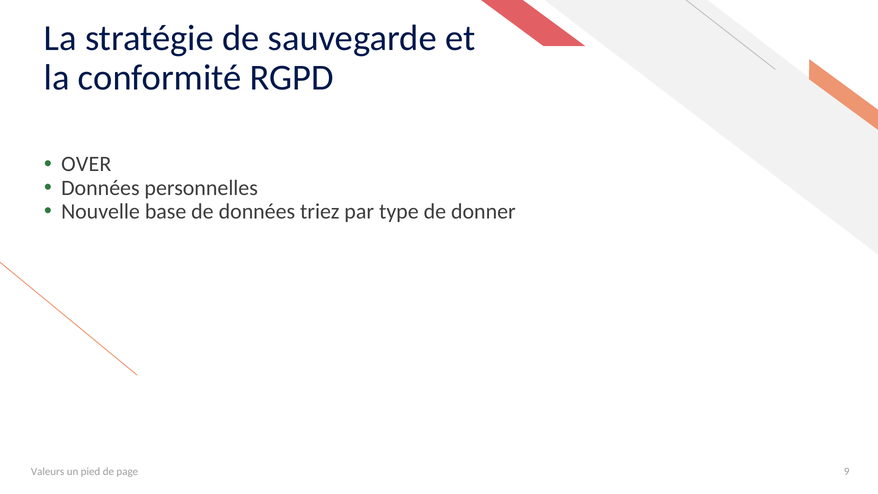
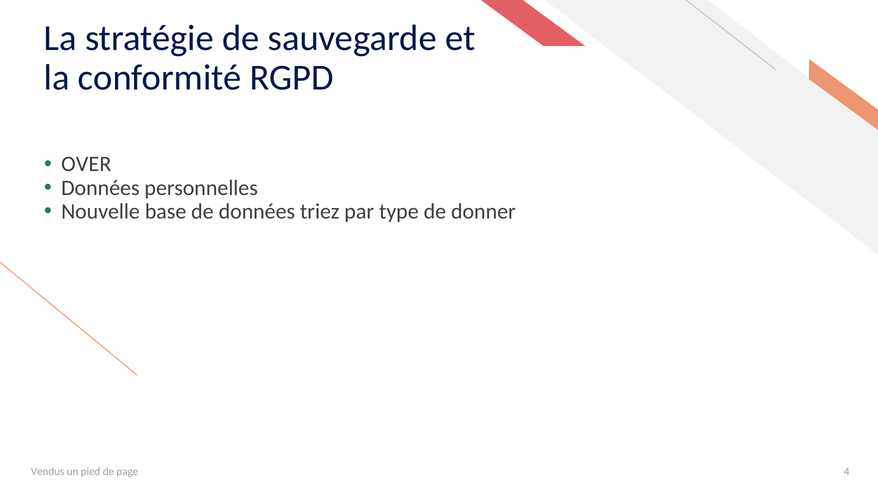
Valeurs: Valeurs -> Vendus (48, 472)
9: 9 -> 4 (847, 472)
